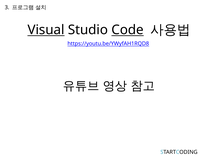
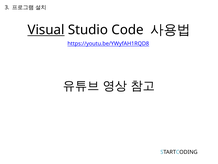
Code underline: present -> none (128, 30)
